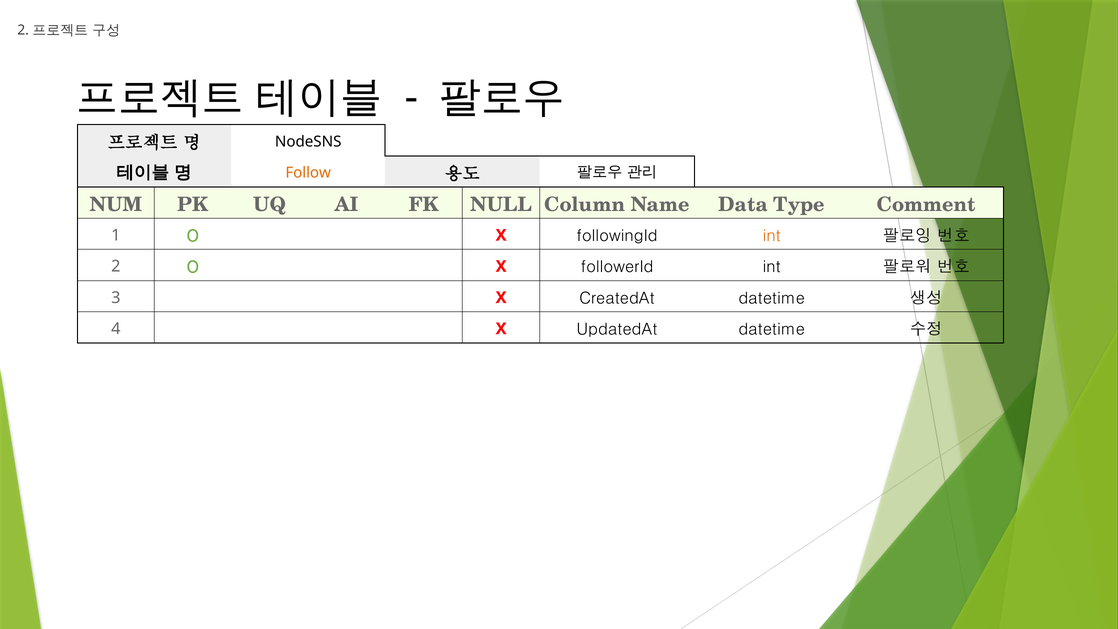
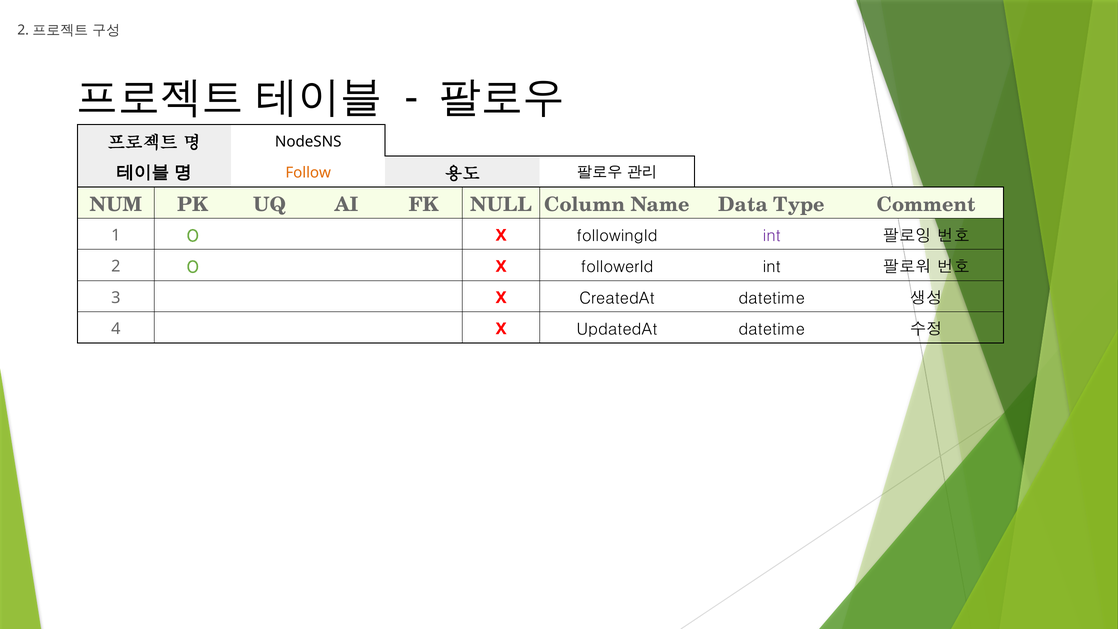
int colour: orange -> purple (772, 236)
